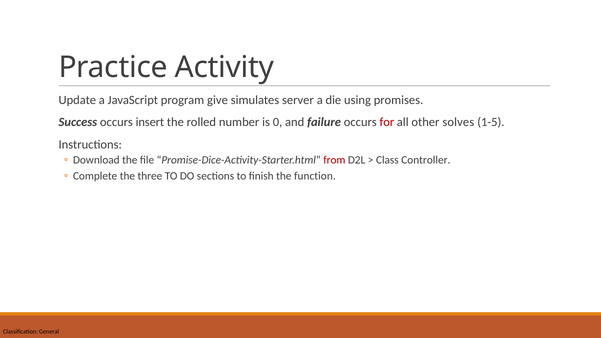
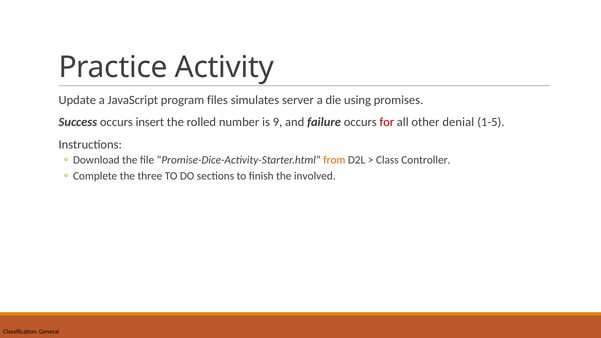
give: give -> files (217, 100)
0: 0 -> 9 (278, 122)
solves: solves -> denial (458, 122)
from colour: red -> orange (334, 160)
function: function -> involved (315, 176)
